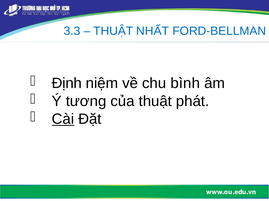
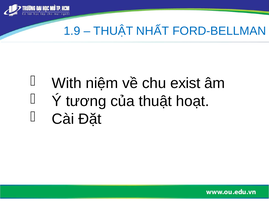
3.3: 3.3 -> 1.9 (72, 31)
Định: Định -> With (67, 84)
bình: bình -> exist (185, 84)
phát: phát -> hoạt (193, 102)
Cài underline: present -> none (63, 119)
